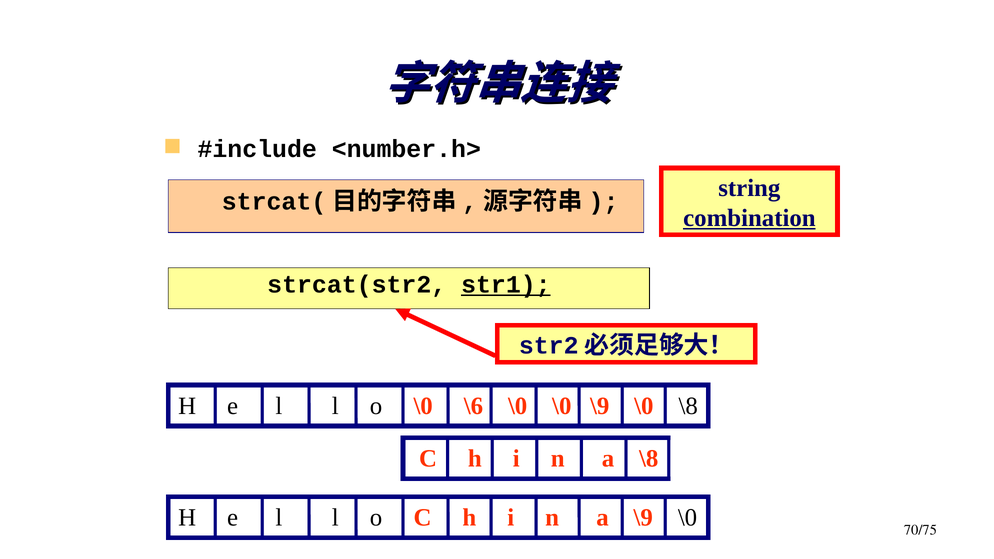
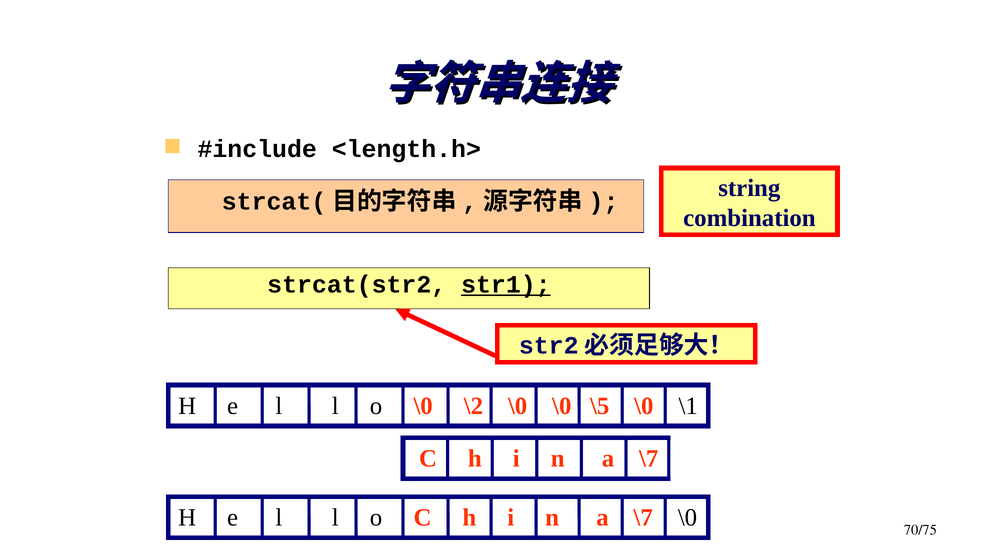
<number.h>: <number.h> -> <length.h> (406, 149)
combination underline: present -> none (749, 218)
\6: \6 -> \2 (473, 406)
\0 \9: \9 -> \5 (600, 406)
\0 \8: \8 -> \1 (688, 406)
\8: \8 -> \7 (649, 459)
\9: \9 -> \7 (643, 518)
